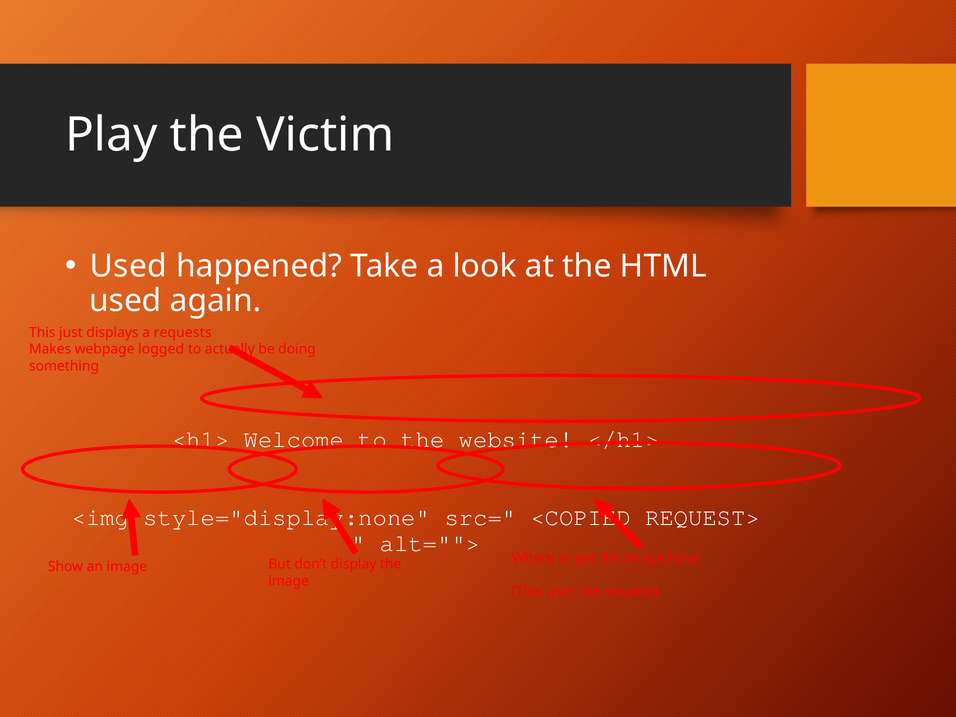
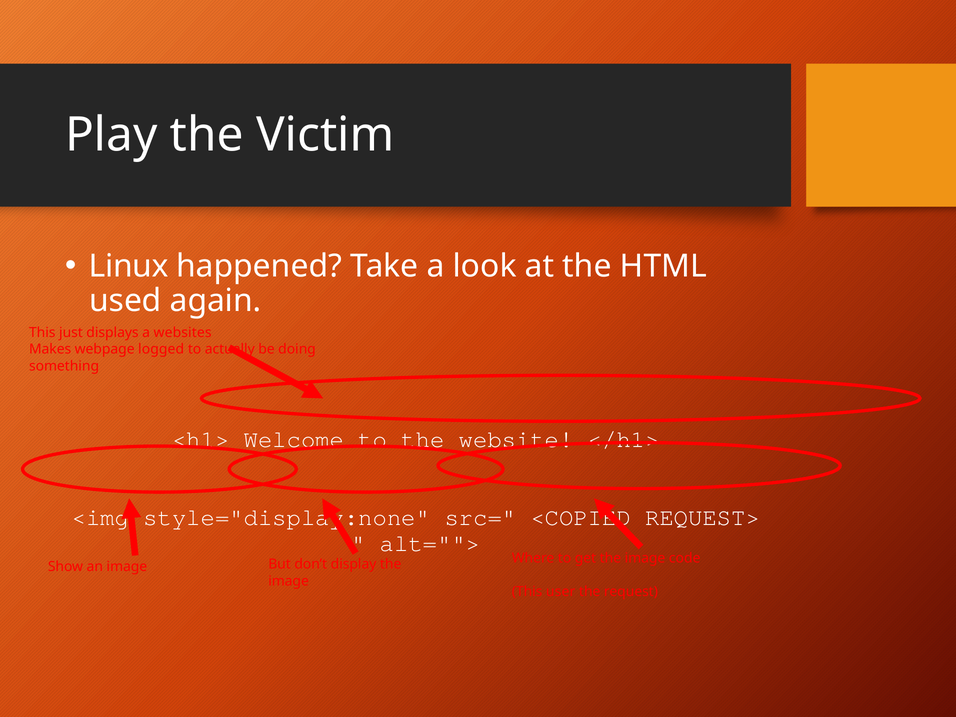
Used: Used -> Linux (129, 266)
requests: requests -> websites (183, 333)
have: have -> code (685, 558)
